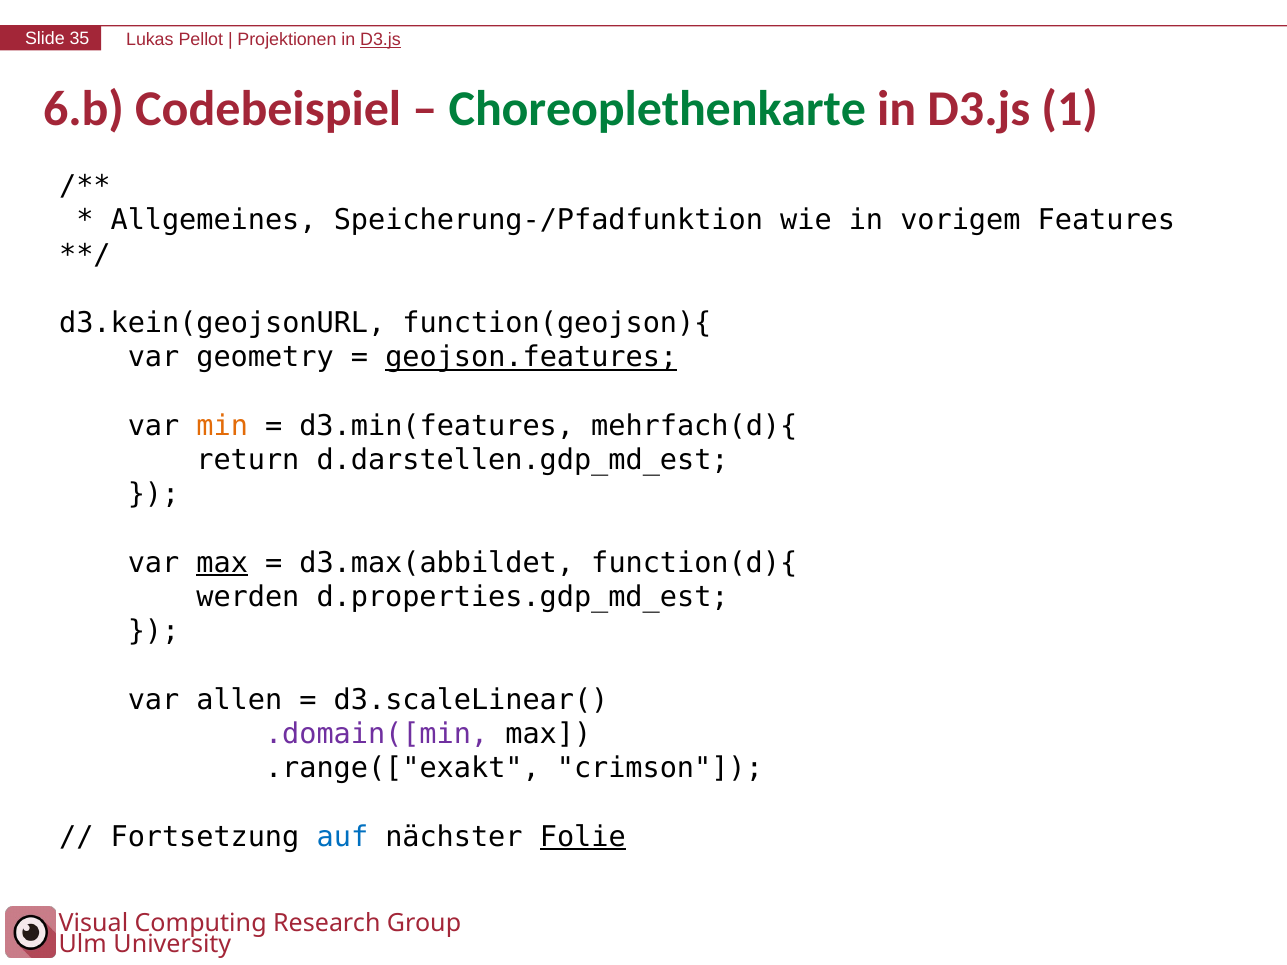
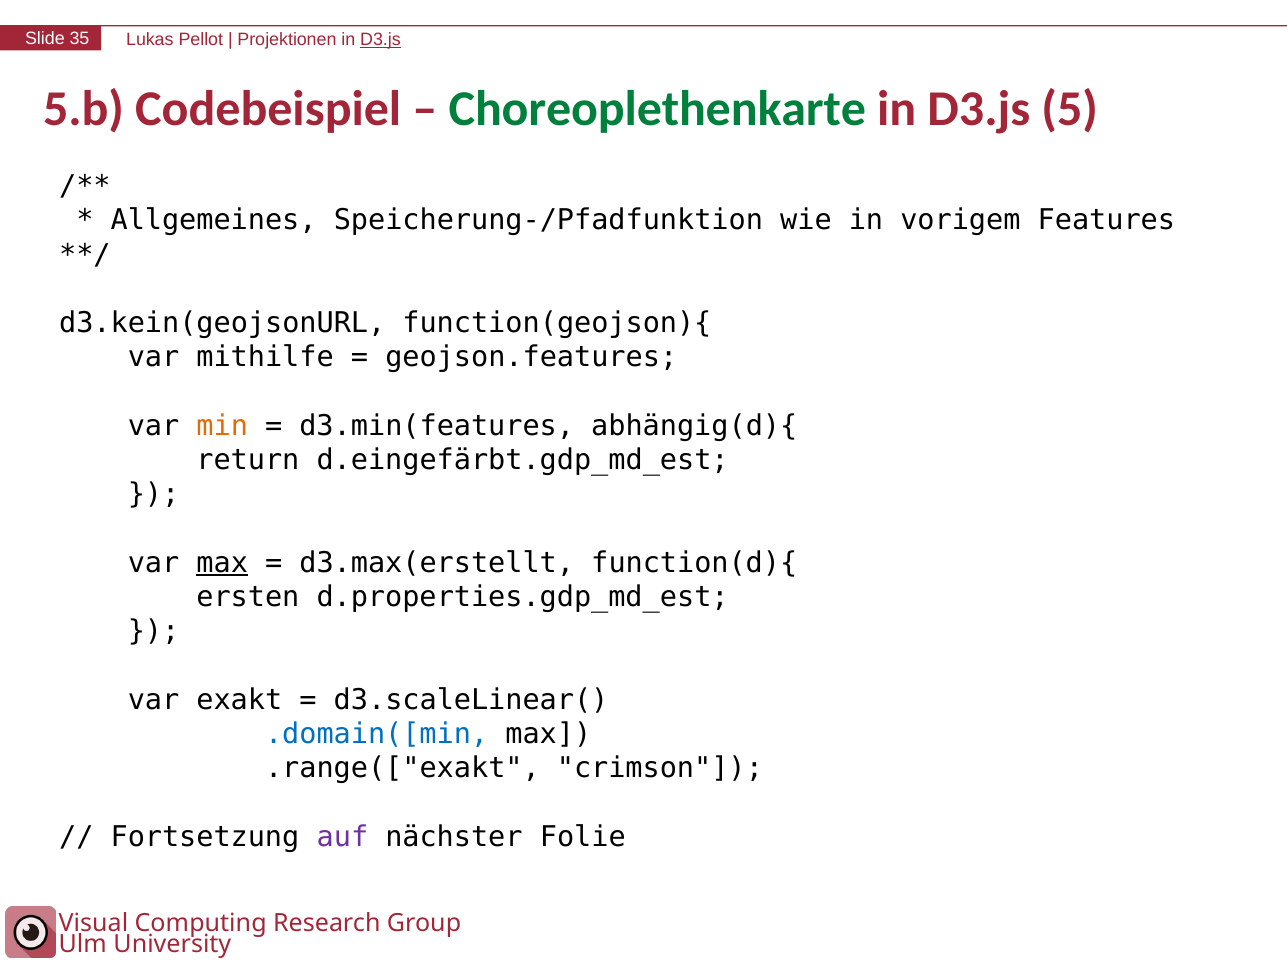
6.b: 6.b -> 5.b (84, 109)
1: 1 -> 5 (1070, 109)
geometry: geometry -> mithilfe (265, 358)
geojson.features underline: present -> none (531, 358)
mehrfach(d){: mehrfach(d){ -> abhängig(d){ (694, 426)
d.darstellen.gdp_md_est: d.darstellen.gdp_md_est -> d.eingefärbt.gdp_md_est (523, 460)
d3.max(abbildet: d3.max(abbildet -> d3.max(erstellt (437, 563)
werden: werden -> ersten (248, 597)
allen: allen -> exakt (239, 700)
.domain([min colour: purple -> blue (377, 734)
auf colour: blue -> purple (342, 837)
Folie underline: present -> none (583, 837)
